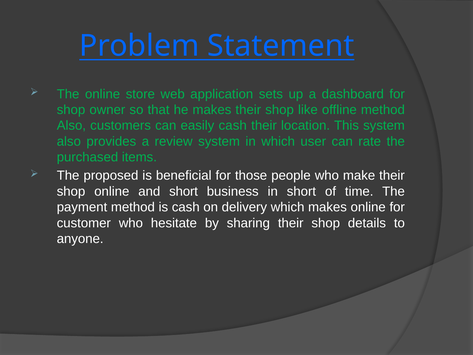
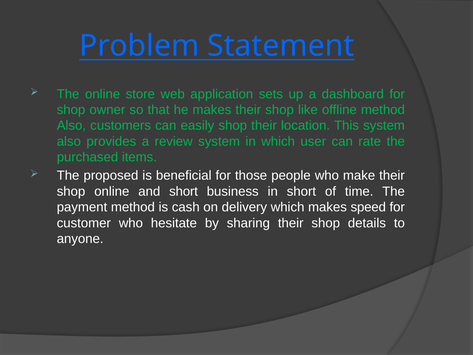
easily cash: cash -> shop (233, 126)
makes online: online -> speed (368, 207)
